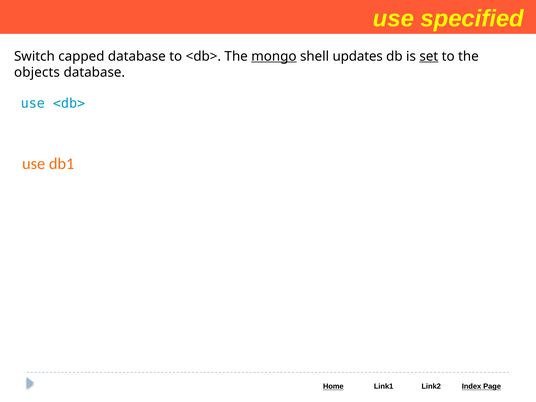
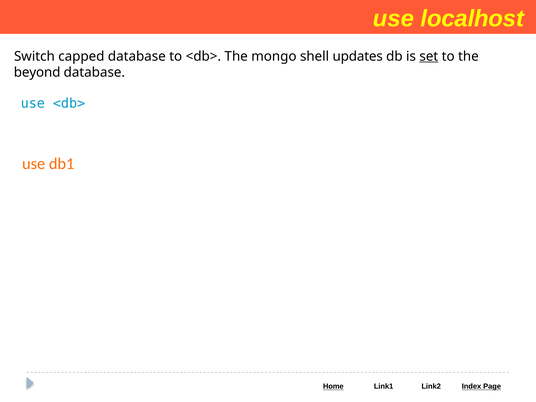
specified: specified -> localhost (472, 19)
mongo underline: present -> none (274, 56)
objects: objects -> beyond (37, 72)
